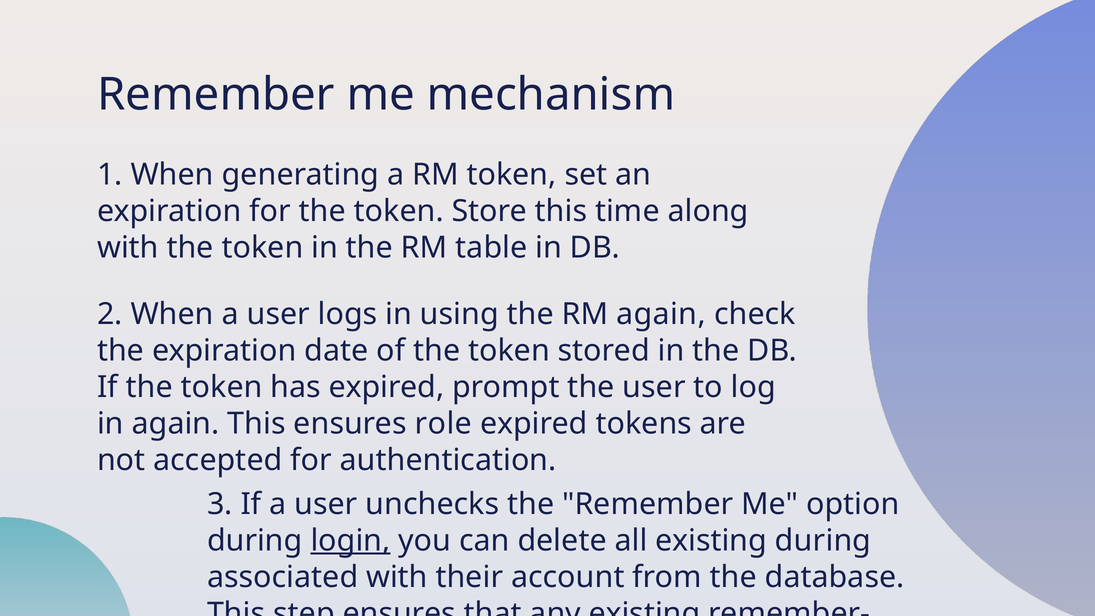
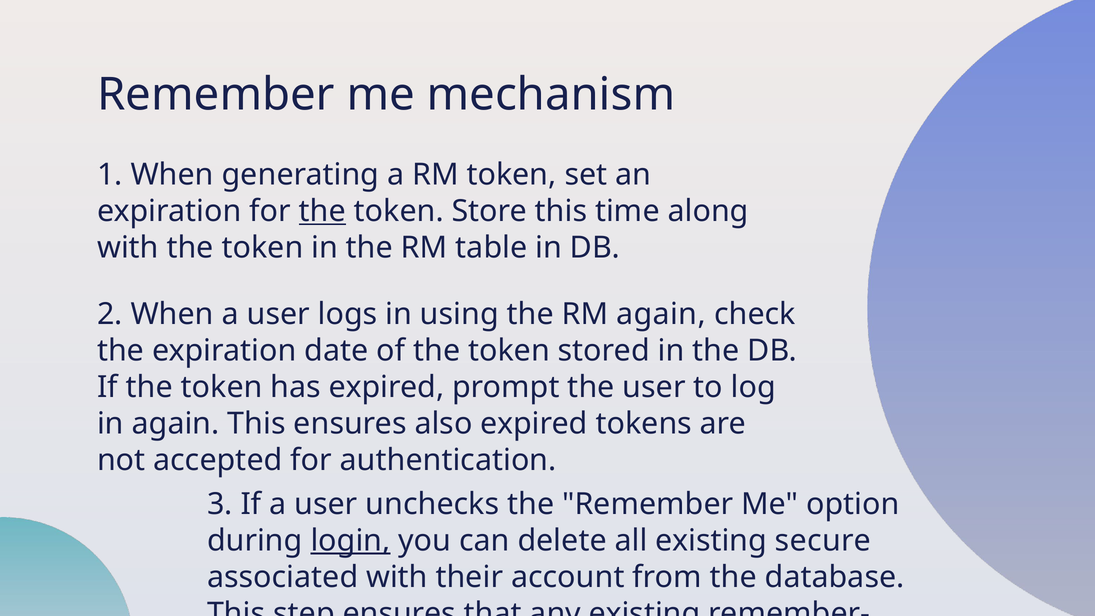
the underline: none -> present (322, 211)
role: role -> also (444, 424)
existing during: during -> secure (823, 540)
